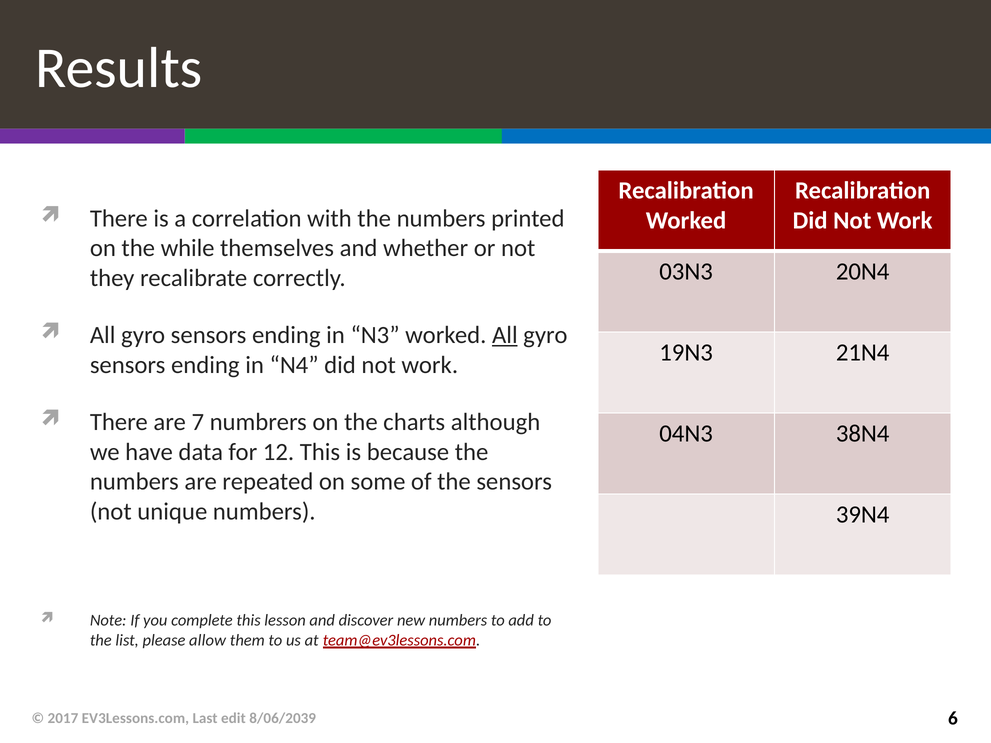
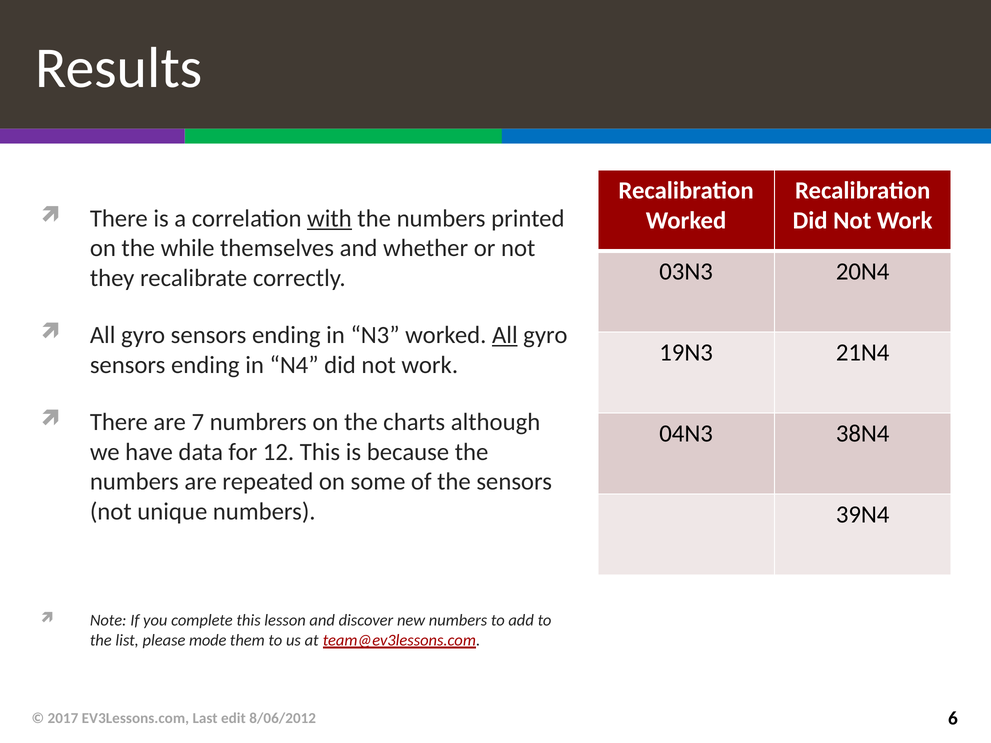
with underline: none -> present (329, 219)
allow: allow -> mode (208, 640)
8/06/2039: 8/06/2039 -> 8/06/2012 (283, 718)
